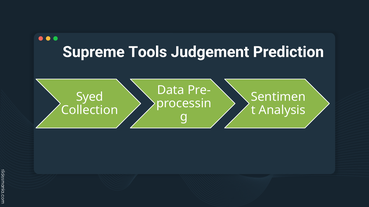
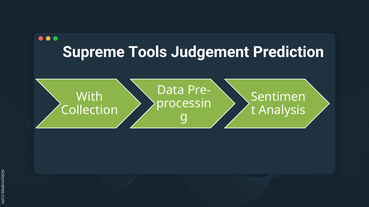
Syed: Syed -> With (90, 97)
